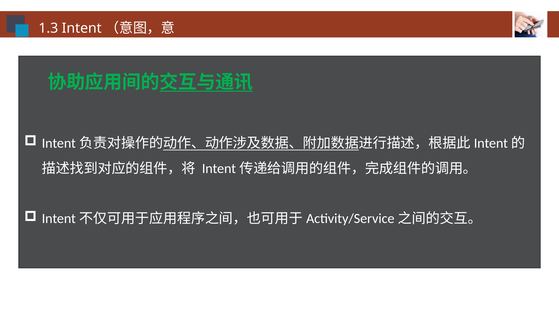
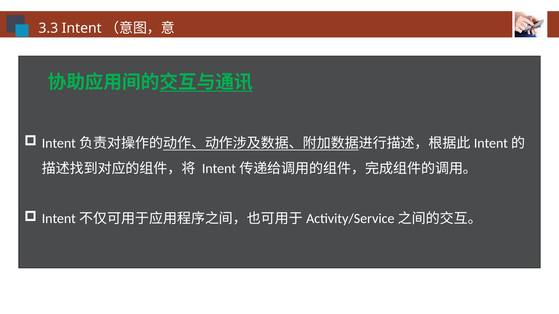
1.3: 1.3 -> 3.3 (48, 28)
